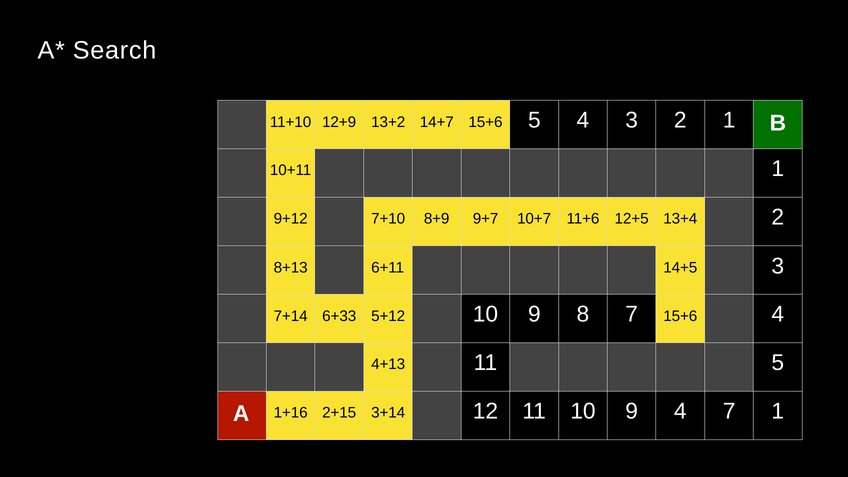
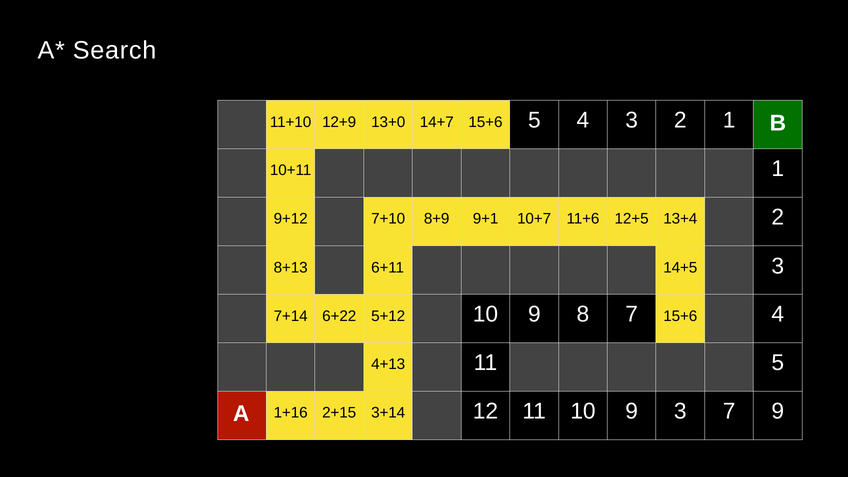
13+2: 13+2 -> 13+0 (388, 122)
9+7: 9+7 -> 9+1 (486, 219)
6+33: 6+33 -> 6+22 (339, 316)
9 4: 4 -> 3 (680, 411)
7 1: 1 -> 9 (778, 411)
